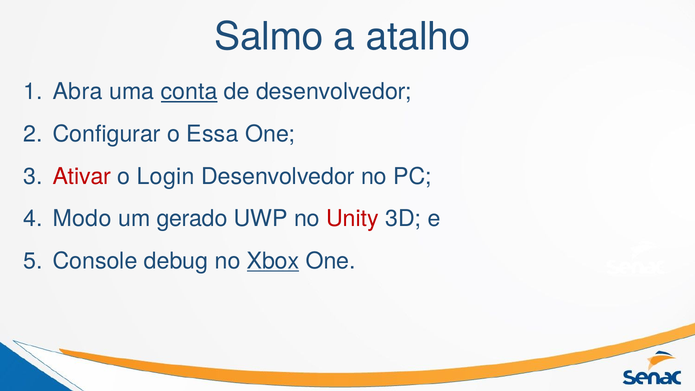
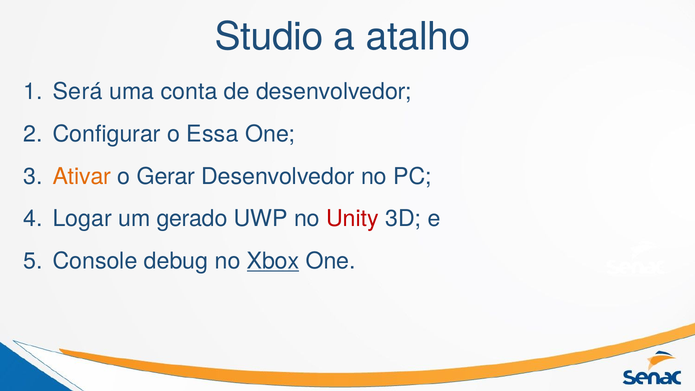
Salmo: Salmo -> Studio (269, 37)
Abra: Abra -> Será (78, 92)
conta underline: present -> none (189, 92)
Ativar colour: red -> orange (82, 176)
Login: Login -> Gerar (166, 176)
Modo: Modo -> Logar (82, 219)
